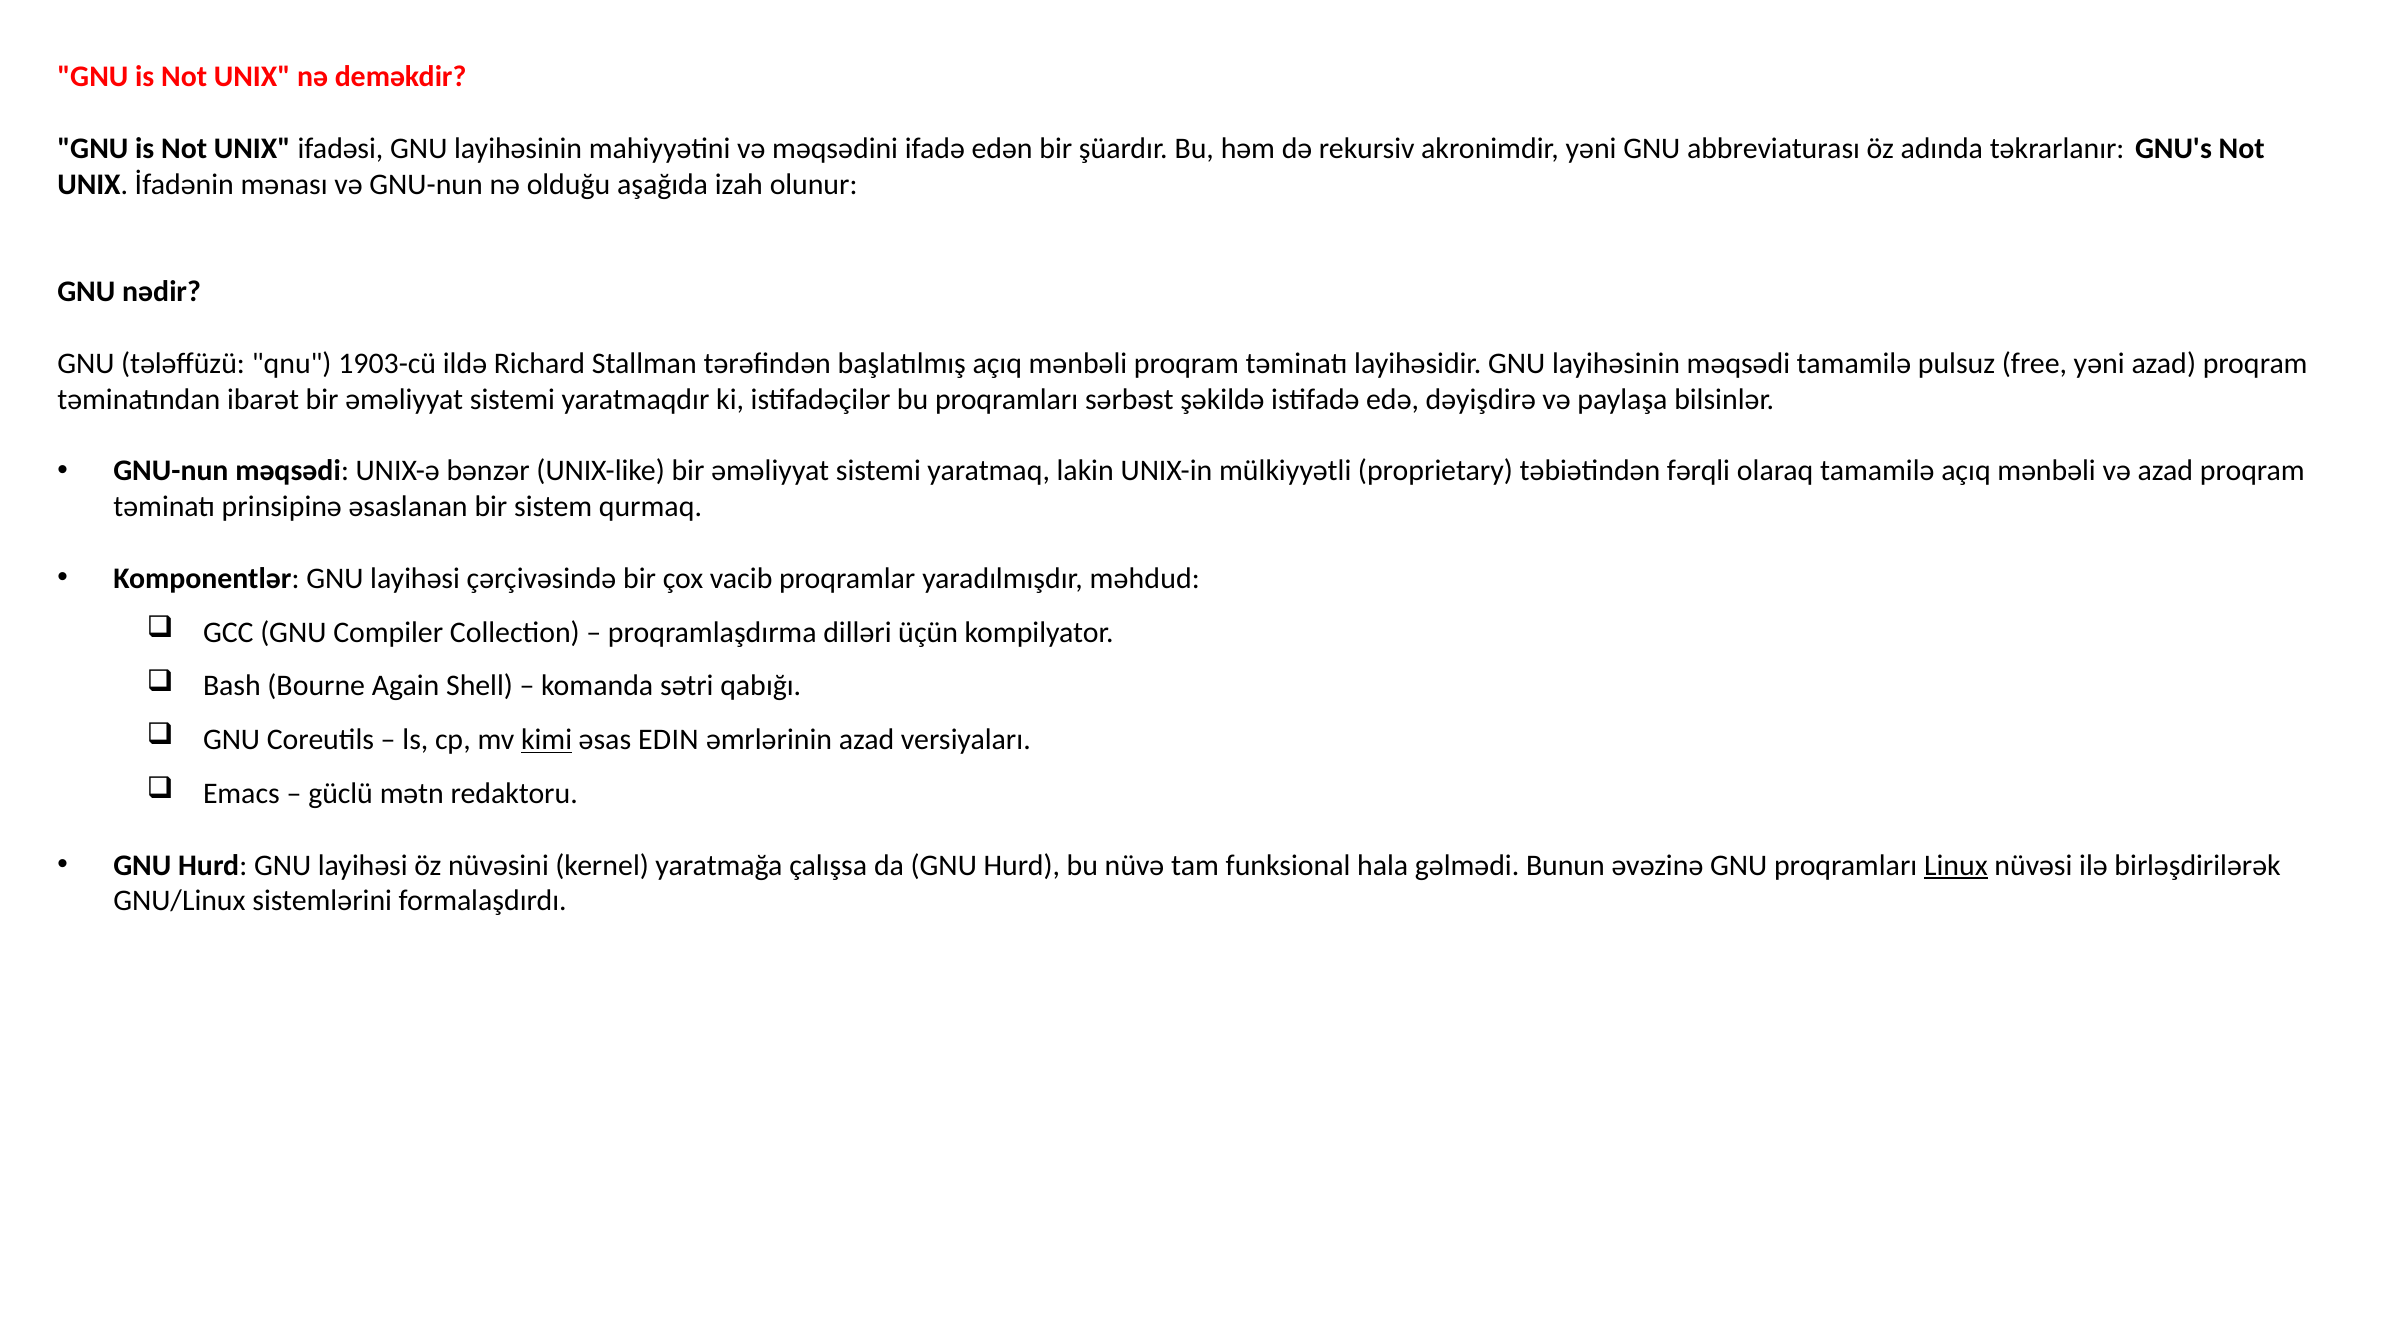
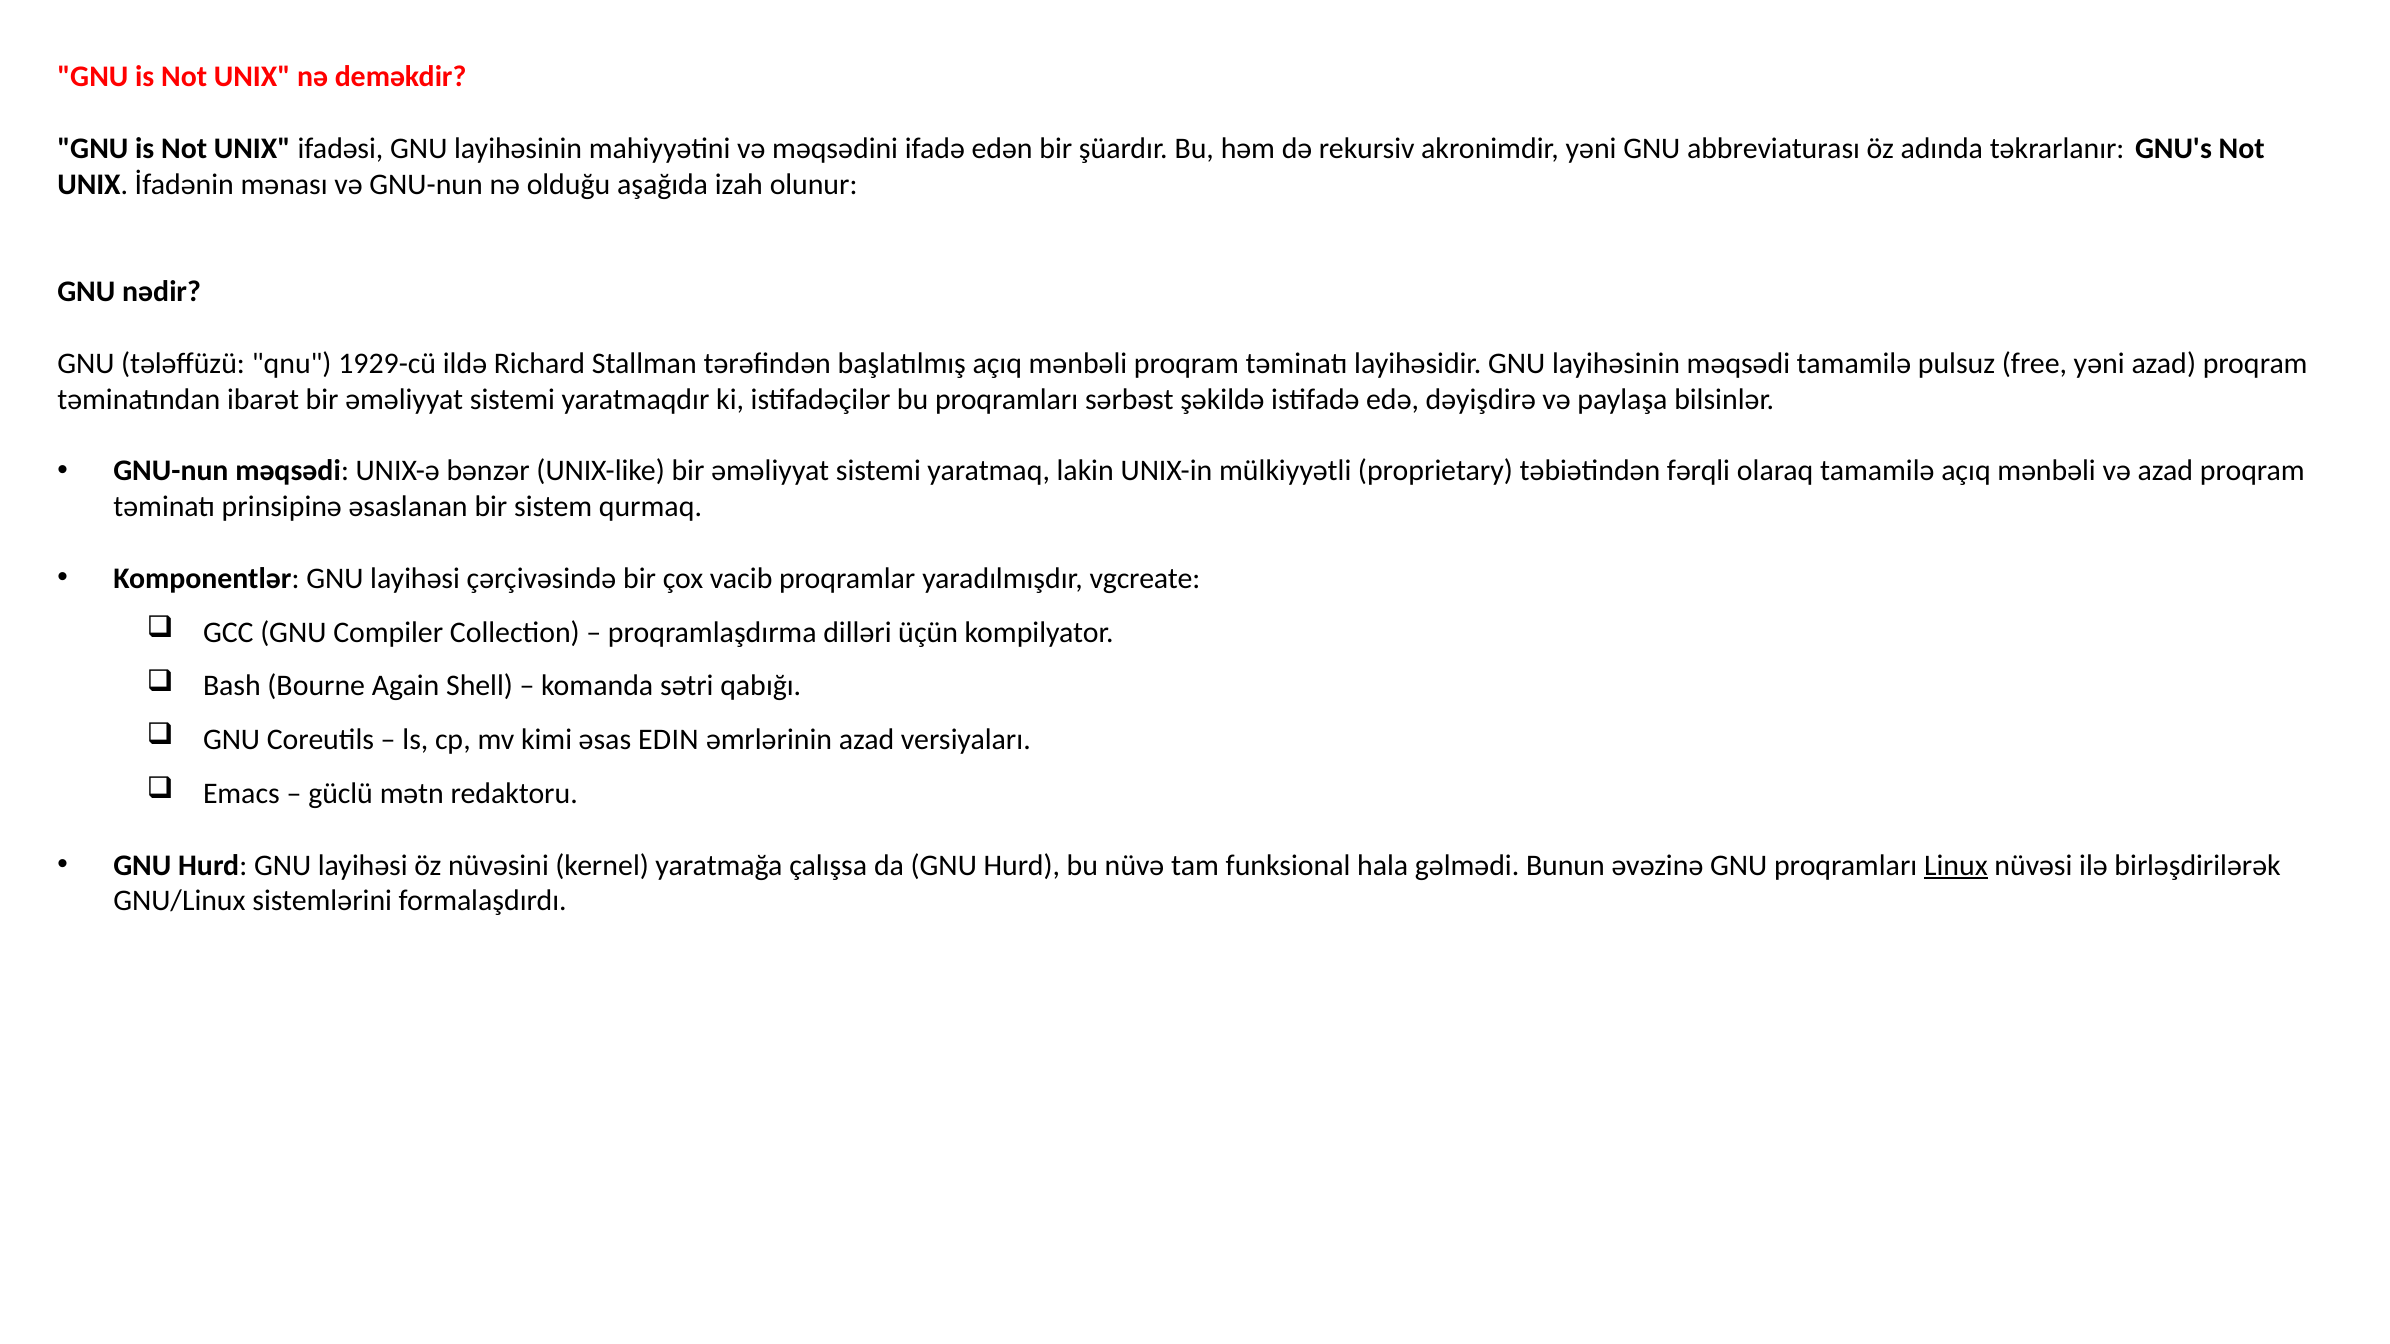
1903-cü: 1903-cü -> 1929-cü (387, 364)
məhdud: məhdud -> vgcreate (1145, 579)
kimi underline: present -> none (547, 740)
